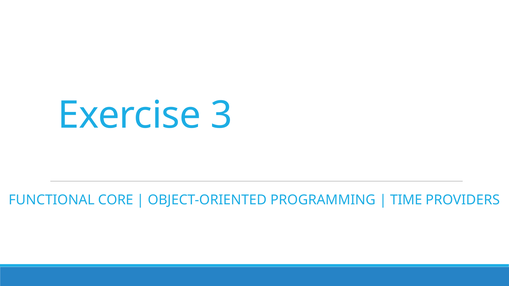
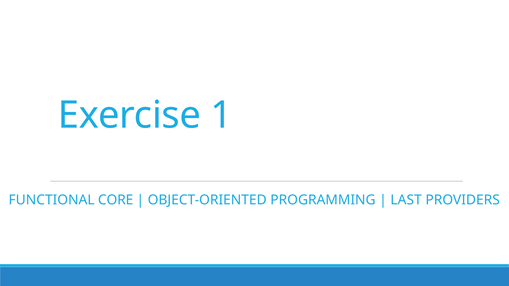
3: 3 -> 1 (221, 115)
TIME: TIME -> LAST (406, 200)
